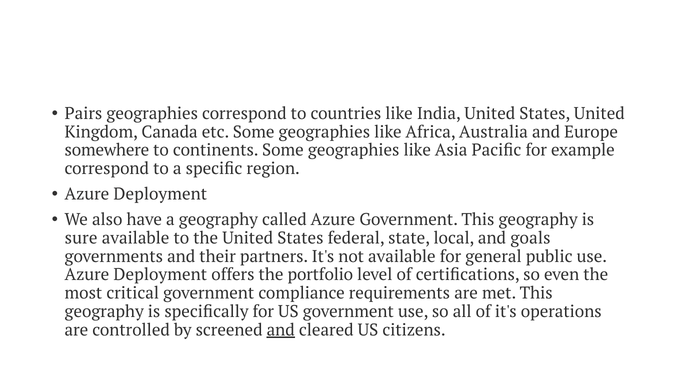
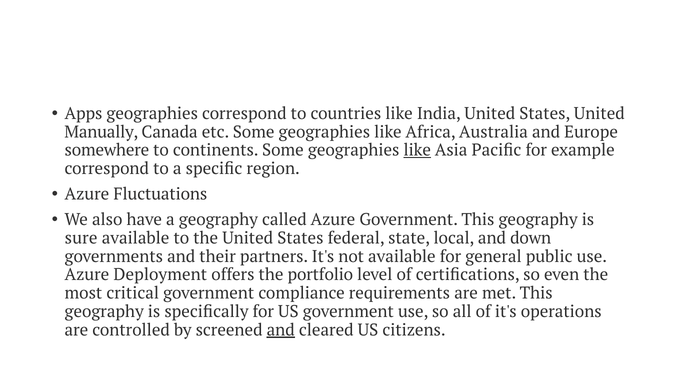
Pairs: Pairs -> Apps (84, 113)
Kingdom: Kingdom -> Manually (101, 132)
like underline: none -> present (417, 150)
Deployment: Deployment -> Fluctuations (160, 194)
goals: goals -> down (531, 238)
